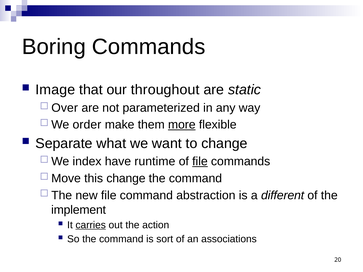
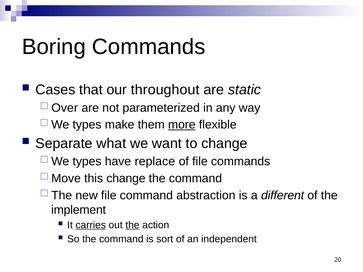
Image: Image -> Cases (55, 90)
order: order -> types (87, 125)
index: index -> types (87, 162)
runtime: runtime -> replace (155, 162)
file underline: present -> none (200, 162)
the underline: none -> present (132, 225)
associations: associations -> independent (229, 239)
